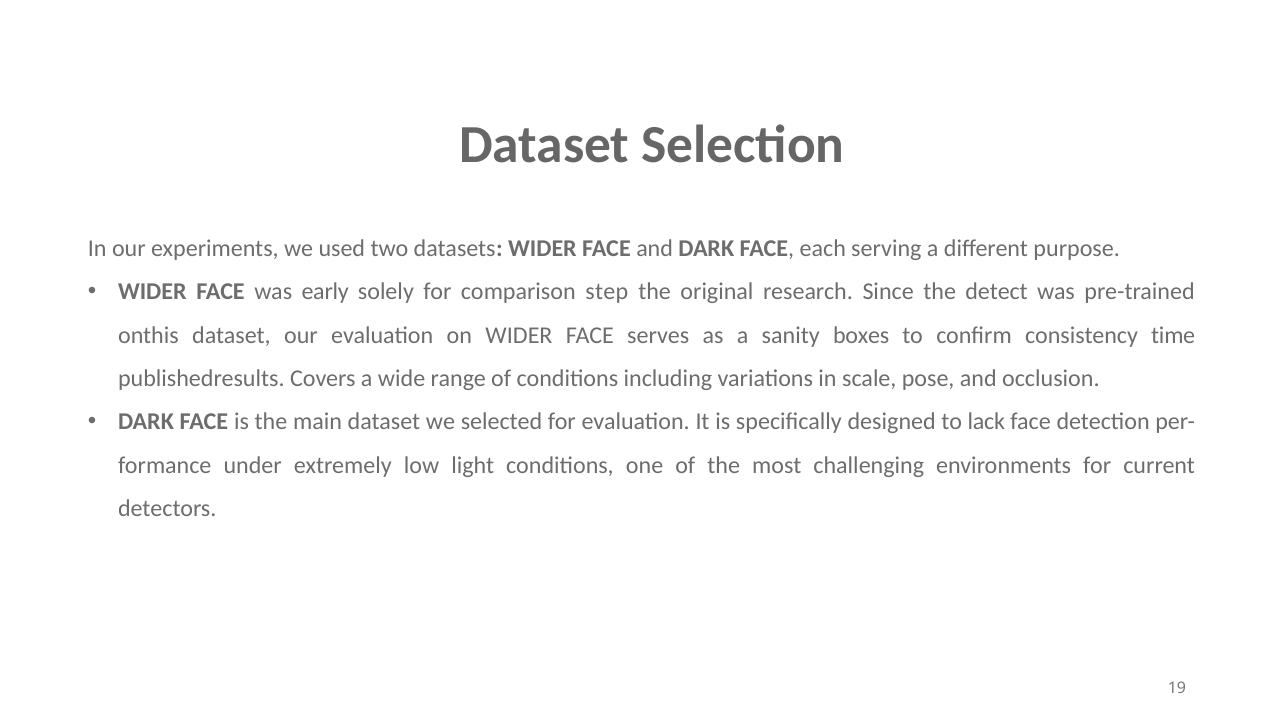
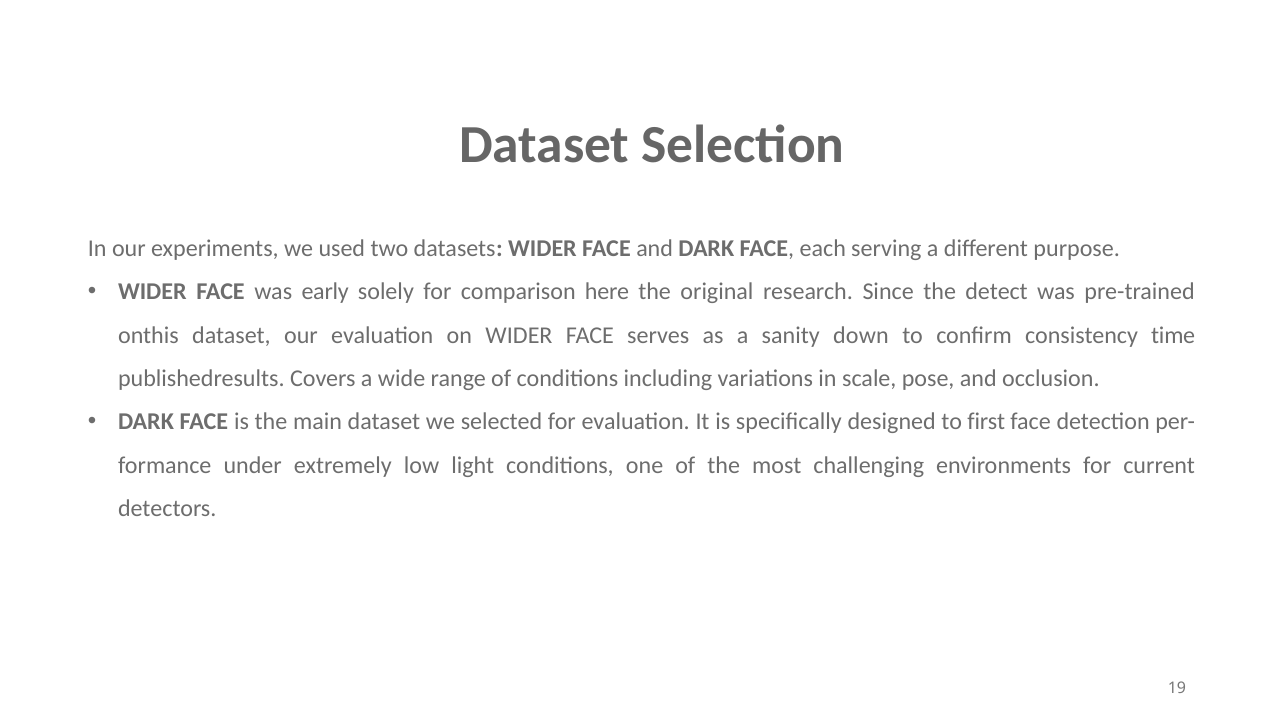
step: step -> here (607, 292)
boxes: boxes -> down (861, 335)
lack: lack -> first (986, 422)
